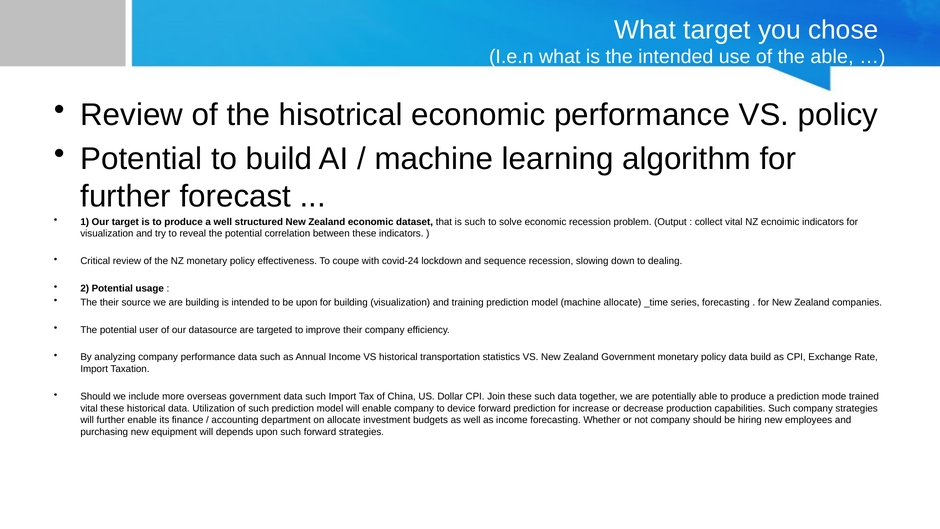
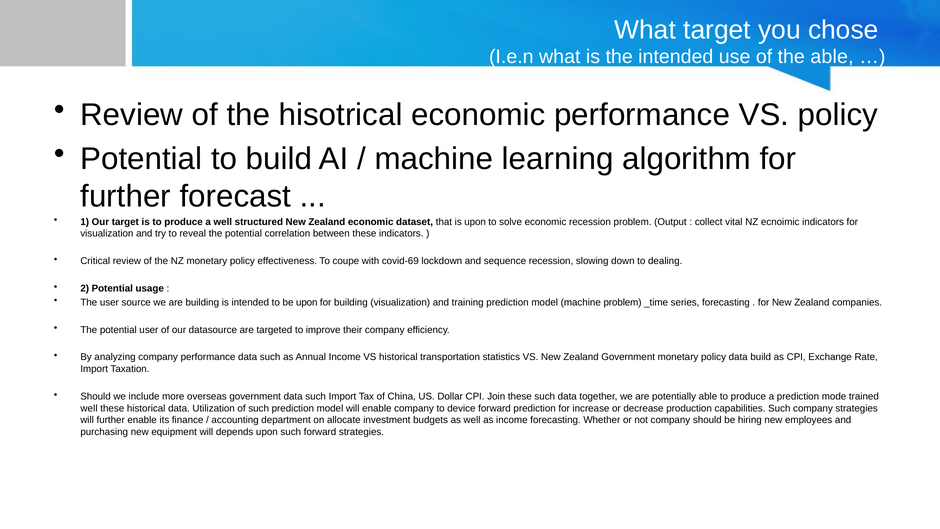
is such: such -> upon (475, 222)
covid-24: covid-24 -> covid-69 (400, 261)
The their: their -> user (109, 302)
machine allocate: allocate -> problem (623, 302)
vital: vital -> well (89, 408)
